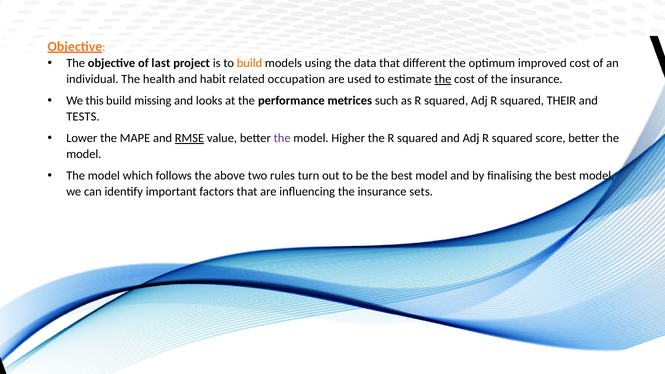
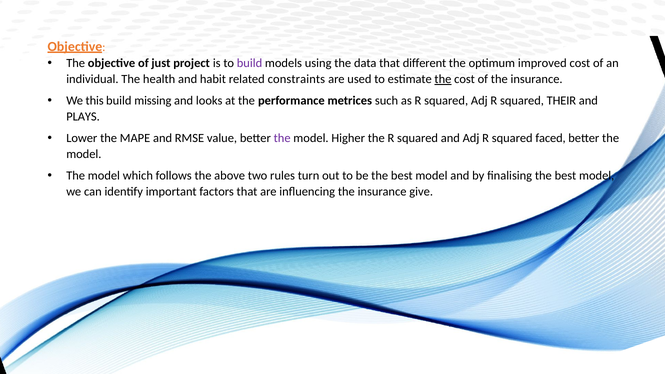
last: last -> just (161, 63)
build colour: orange -> purple (249, 63)
occupation: occupation -> constraints (296, 79)
TESTS: TESTS -> PLAYS (83, 117)
RMSE underline: present -> none (189, 138)
score: score -> faced (551, 138)
sets: sets -> give (421, 192)
